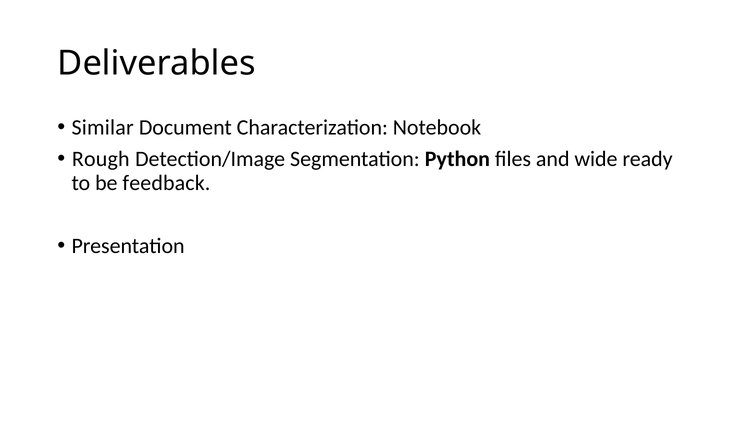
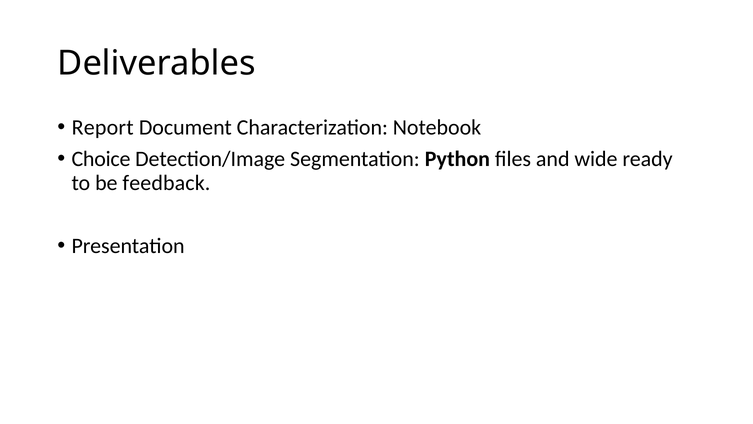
Similar: Similar -> Report (103, 127)
Rough: Rough -> Choice (101, 159)
